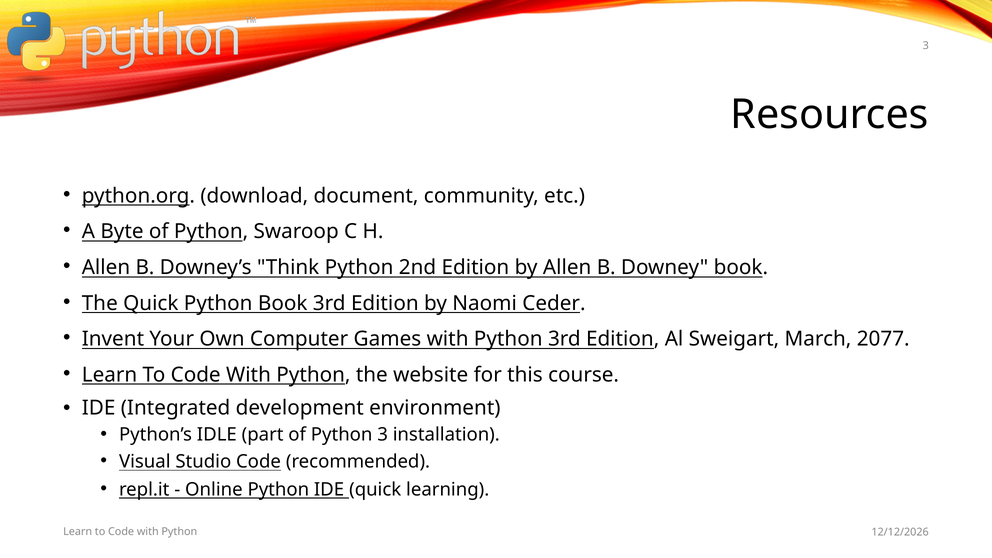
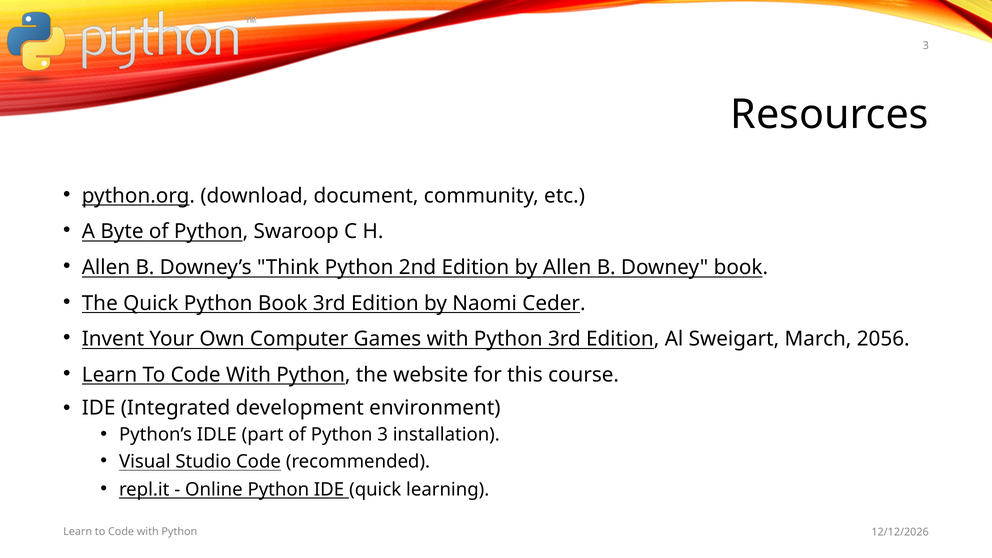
2077: 2077 -> 2056 (883, 339)
